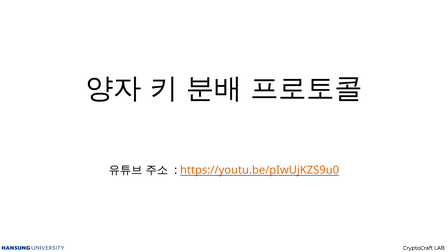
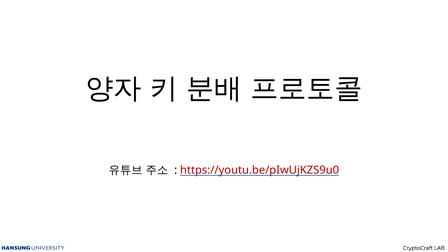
https://youtu.be/pIwUjKZS9u0 colour: orange -> red (260, 170)
